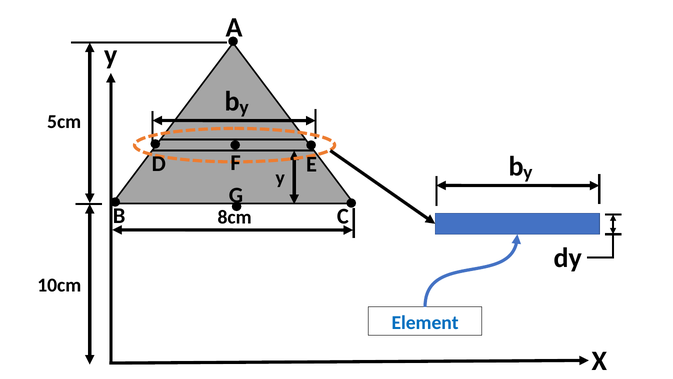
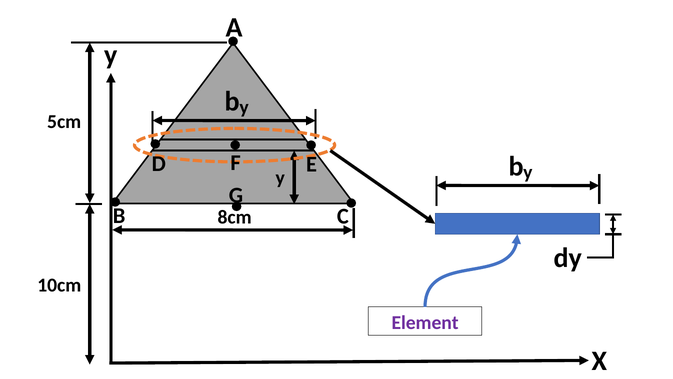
Element colour: blue -> purple (425, 322)
